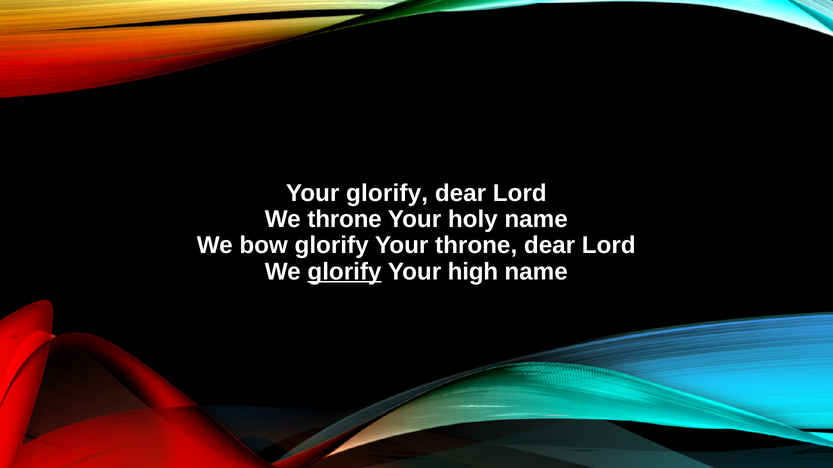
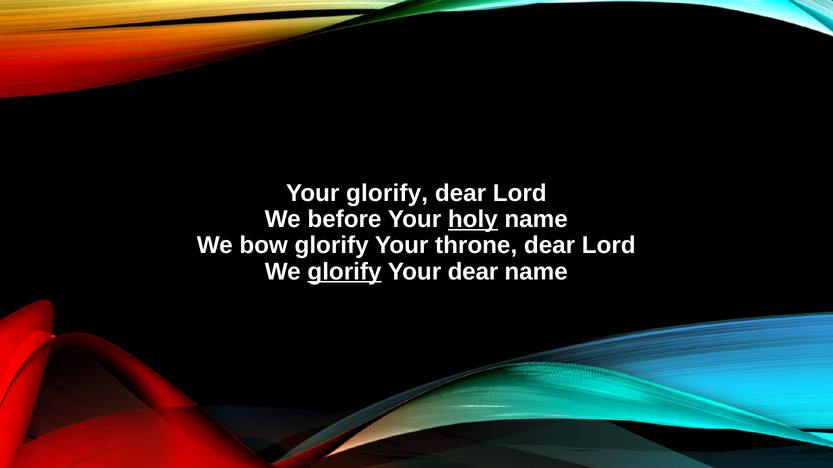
We throne: throne -> before (344, 219)
holy underline: none -> present (473, 219)
Your high: high -> dear (473, 272)
